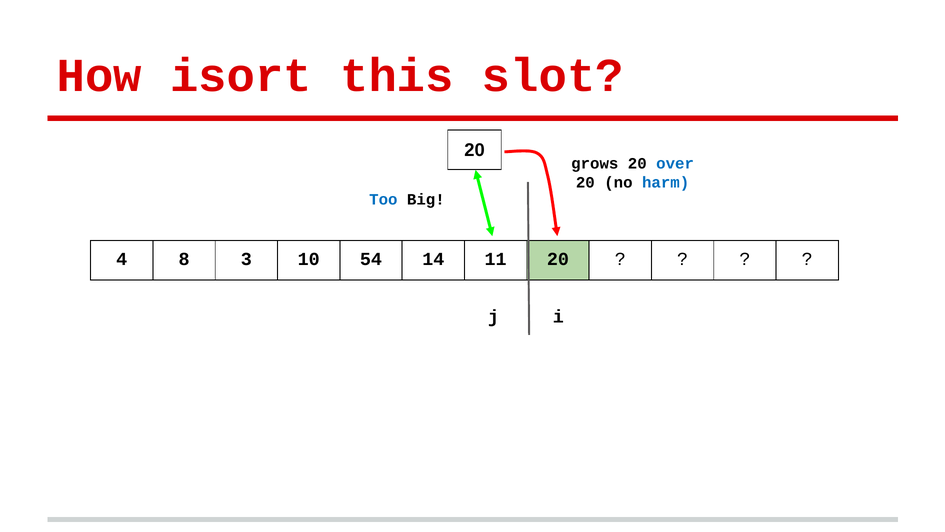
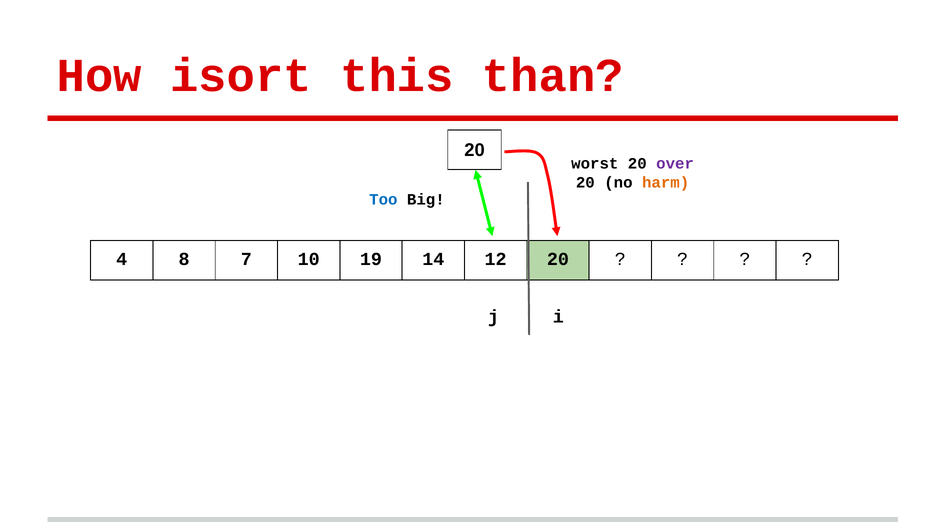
slot: slot -> than (553, 75)
grows: grows -> worst (595, 163)
over colour: blue -> purple (675, 163)
harm colour: blue -> orange (666, 182)
3: 3 -> 7 (246, 259)
54: 54 -> 19 (371, 259)
11: 11 -> 12 (496, 259)
